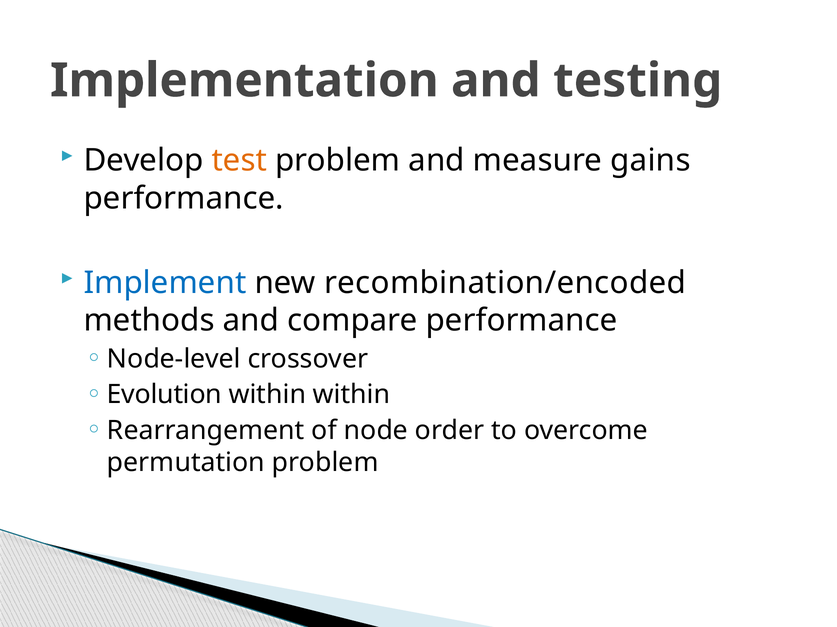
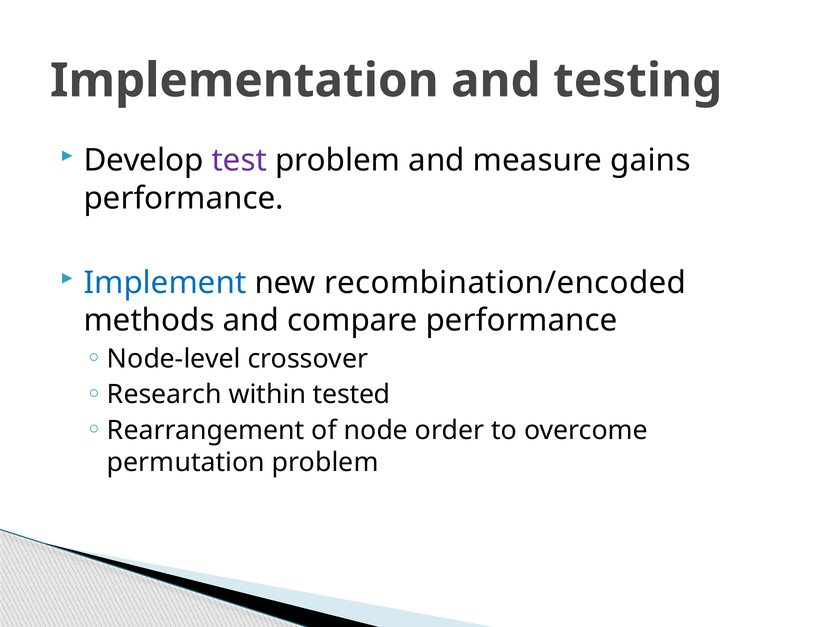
test colour: orange -> purple (239, 161)
Evolution: Evolution -> Research (164, 395)
within within: within -> tested (352, 395)
